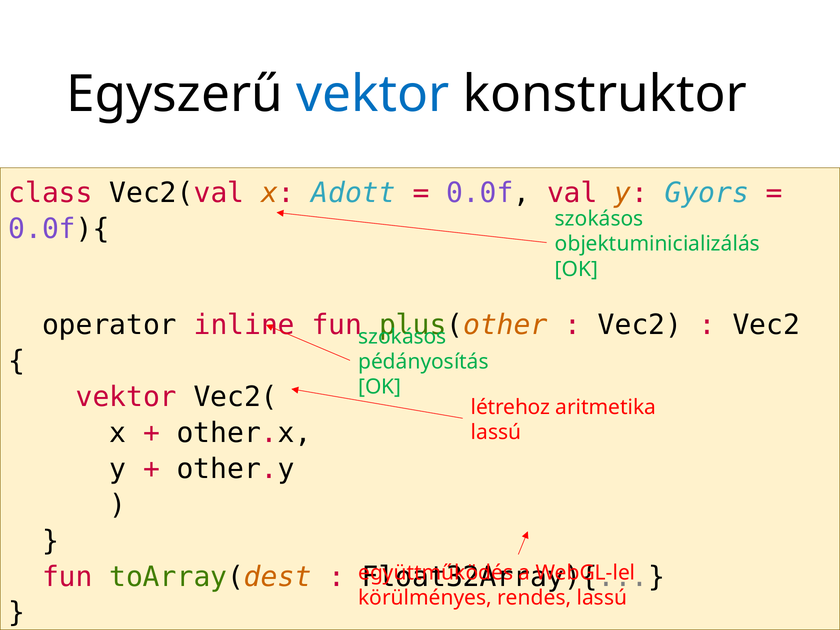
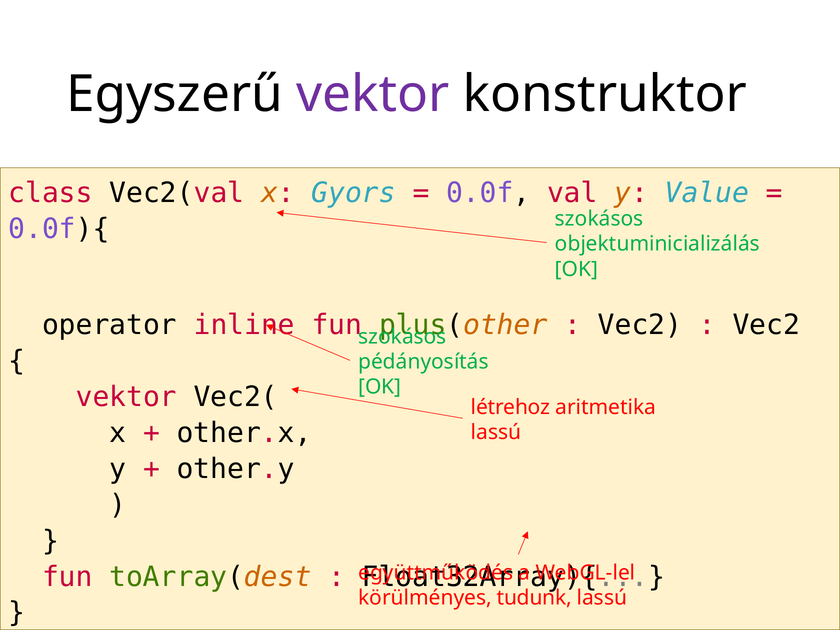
vektor colour: blue -> purple (373, 94)
Adott: Adott -> Gyors (354, 193)
Gyors: Gyors -> Value (707, 193)
rendes: rendes -> tudunk (534, 598)
